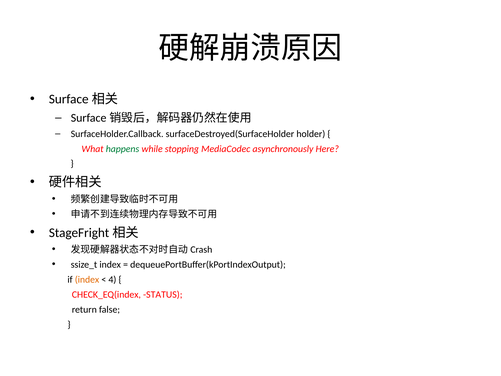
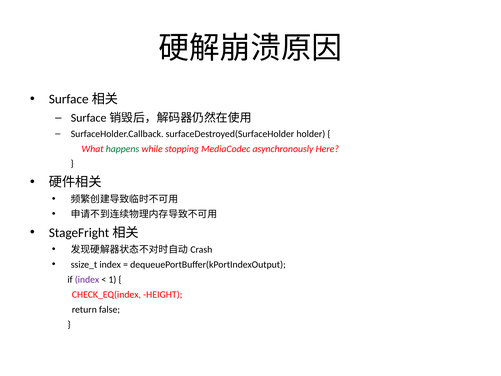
index colour: orange -> purple (87, 279)
4: 4 -> 1 (112, 279)
STATUS: STATUS -> HEIGHT (163, 294)
